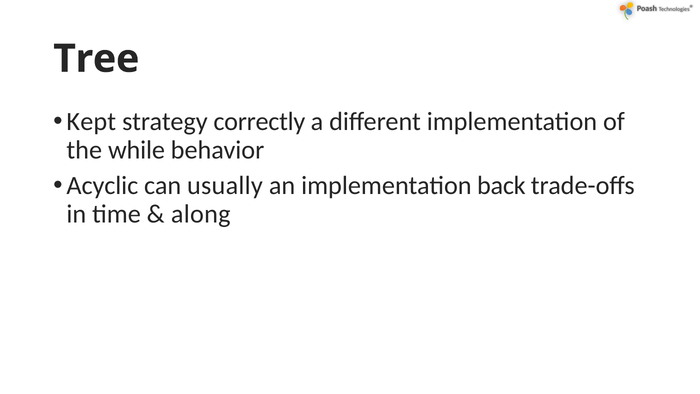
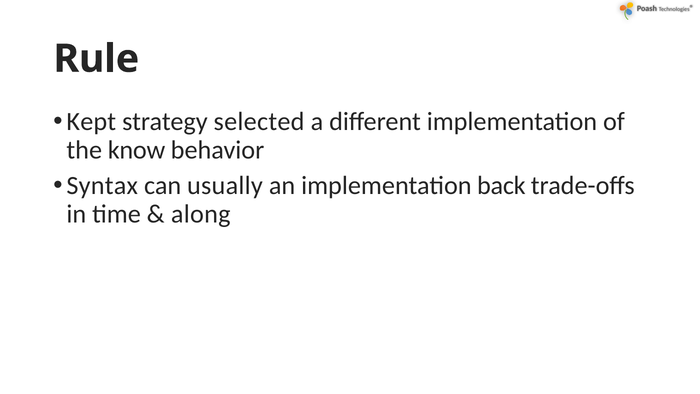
Tree: Tree -> Rule (96, 59)
correctly: correctly -> selected (259, 121)
while: while -> know (137, 150)
Acyclic: Acyclic -> Syntax (102, 185)
